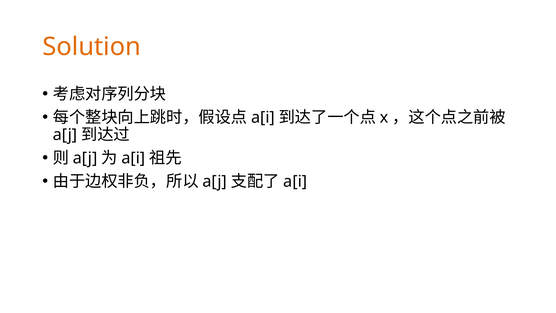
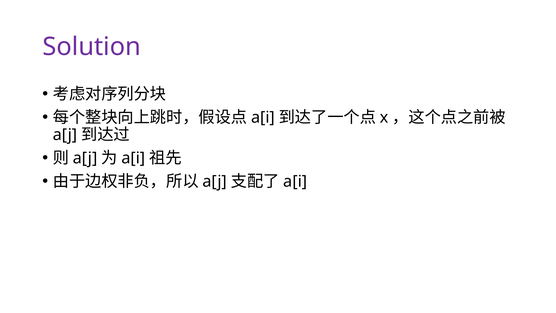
Solution colour: orange -> purple (92, 47)
